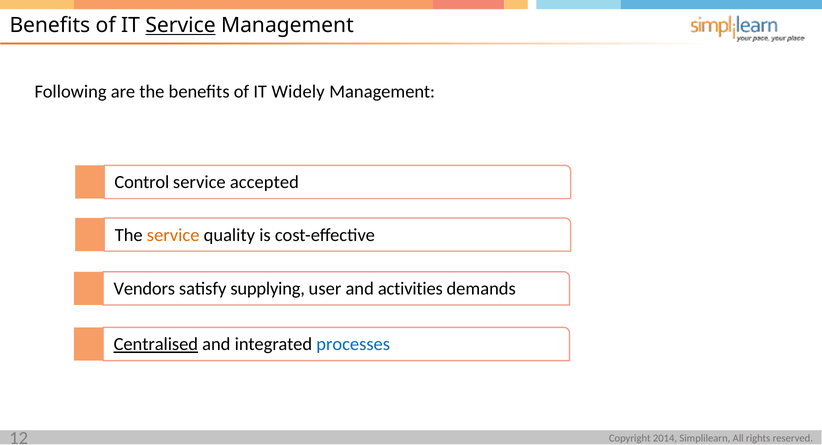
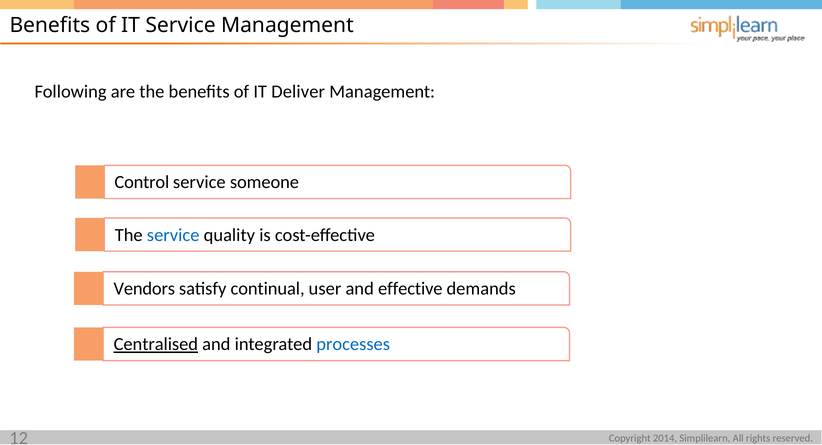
Service underline: present -> none (181, 25)
Widely: Widely -> Deliver (298, 92)
accepted: accepted -> someone (264, 183)
service colour: orange -> blue (173, 235)
supplying: supplying -> continual (268, 289)
activities: activities -> effective (410, 289)
